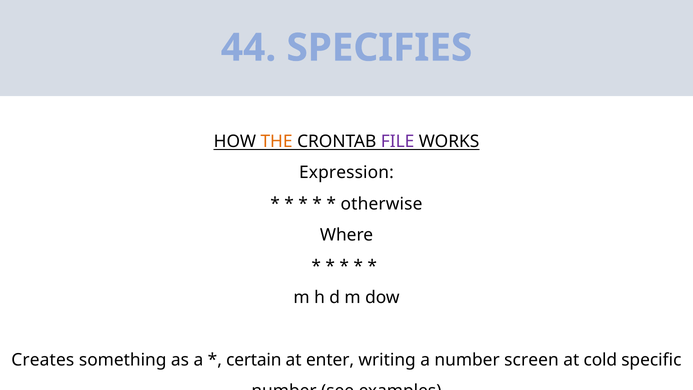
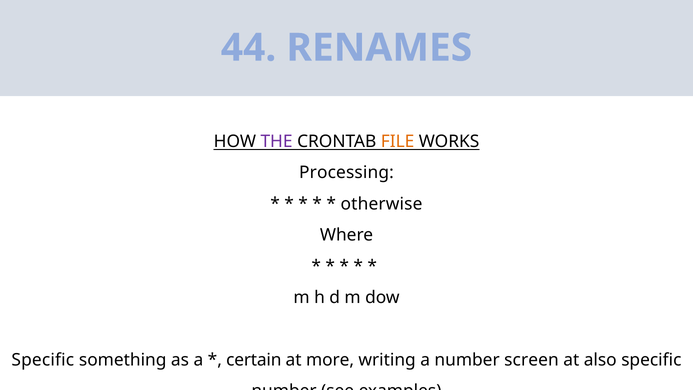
SPECIFIES: SPECIFIES -> RENAMES (379, 48)
THE colour: orange -> purple (277, 141)
FILE colour: purple -> orange (398, 141)
Expression: Expression -> Processing (346, 173)
Creates: Creates -> Specific (43, 360)
enter: enter -> more (330, 360)
cold: cold -> also (600, 360)
